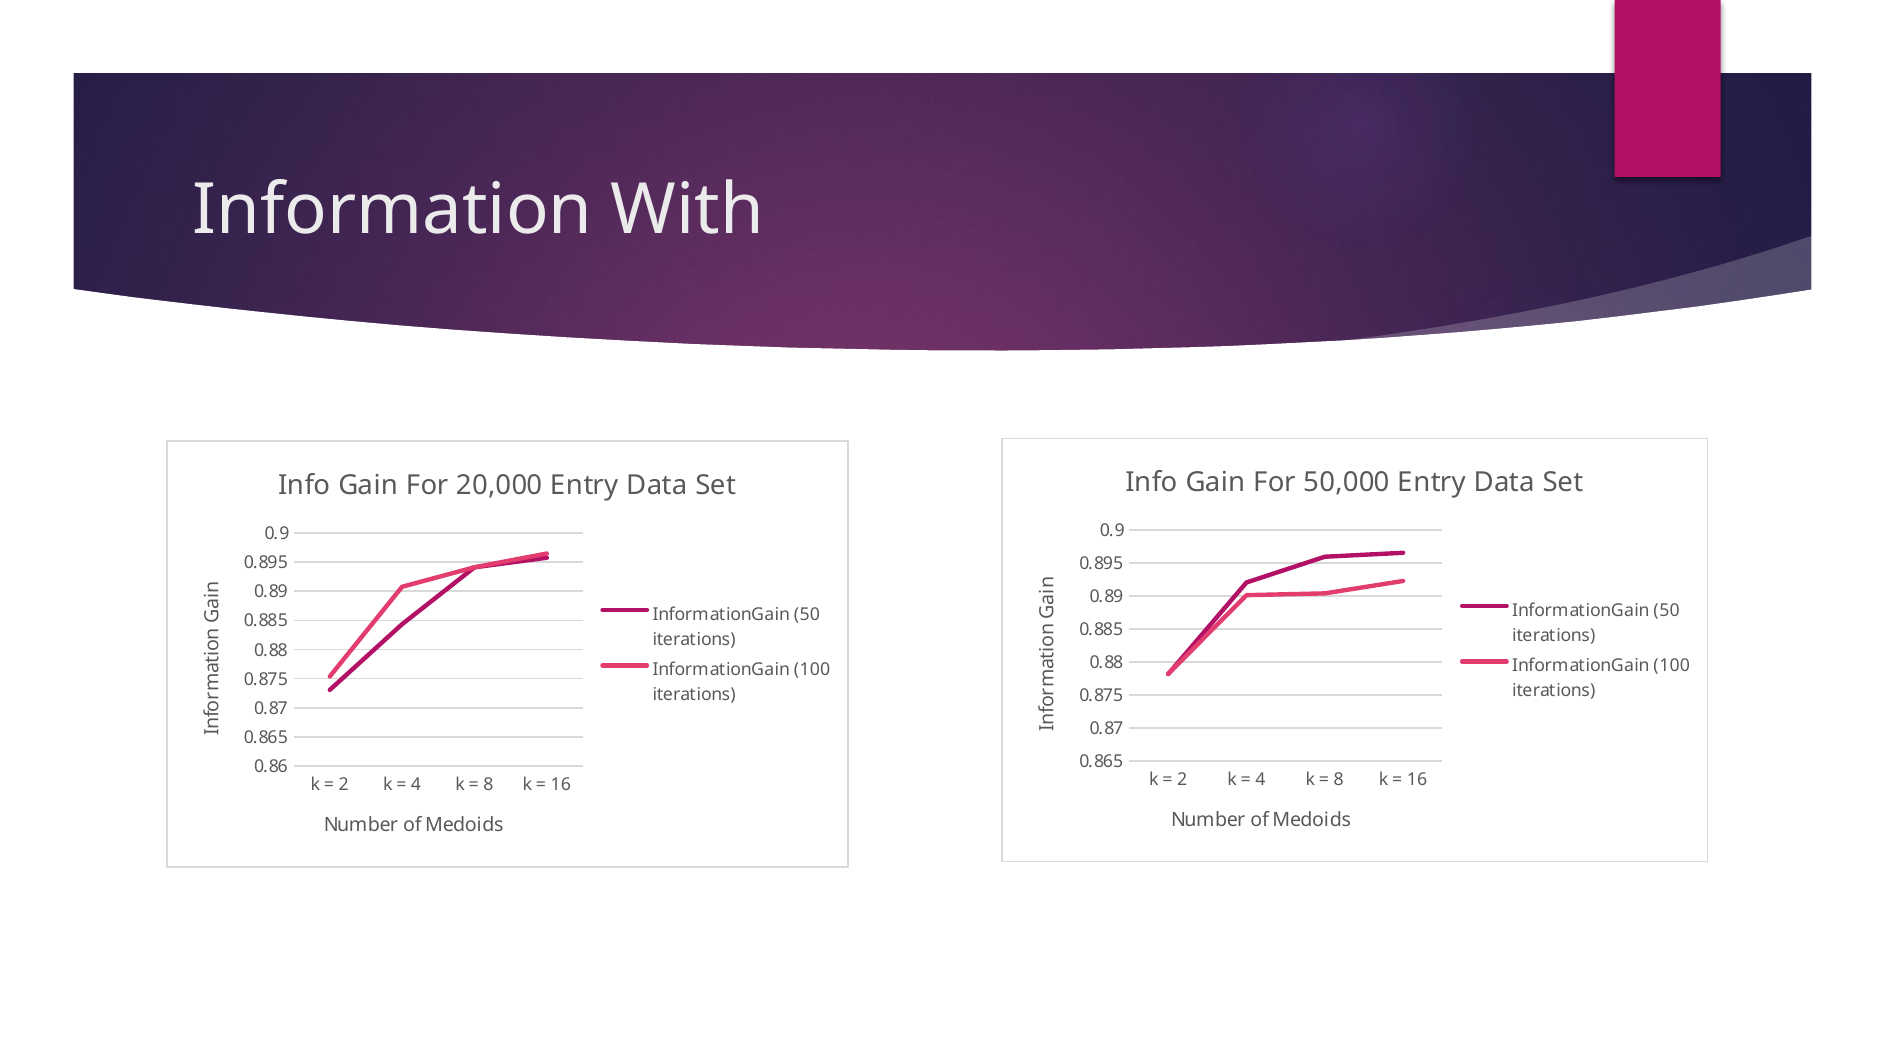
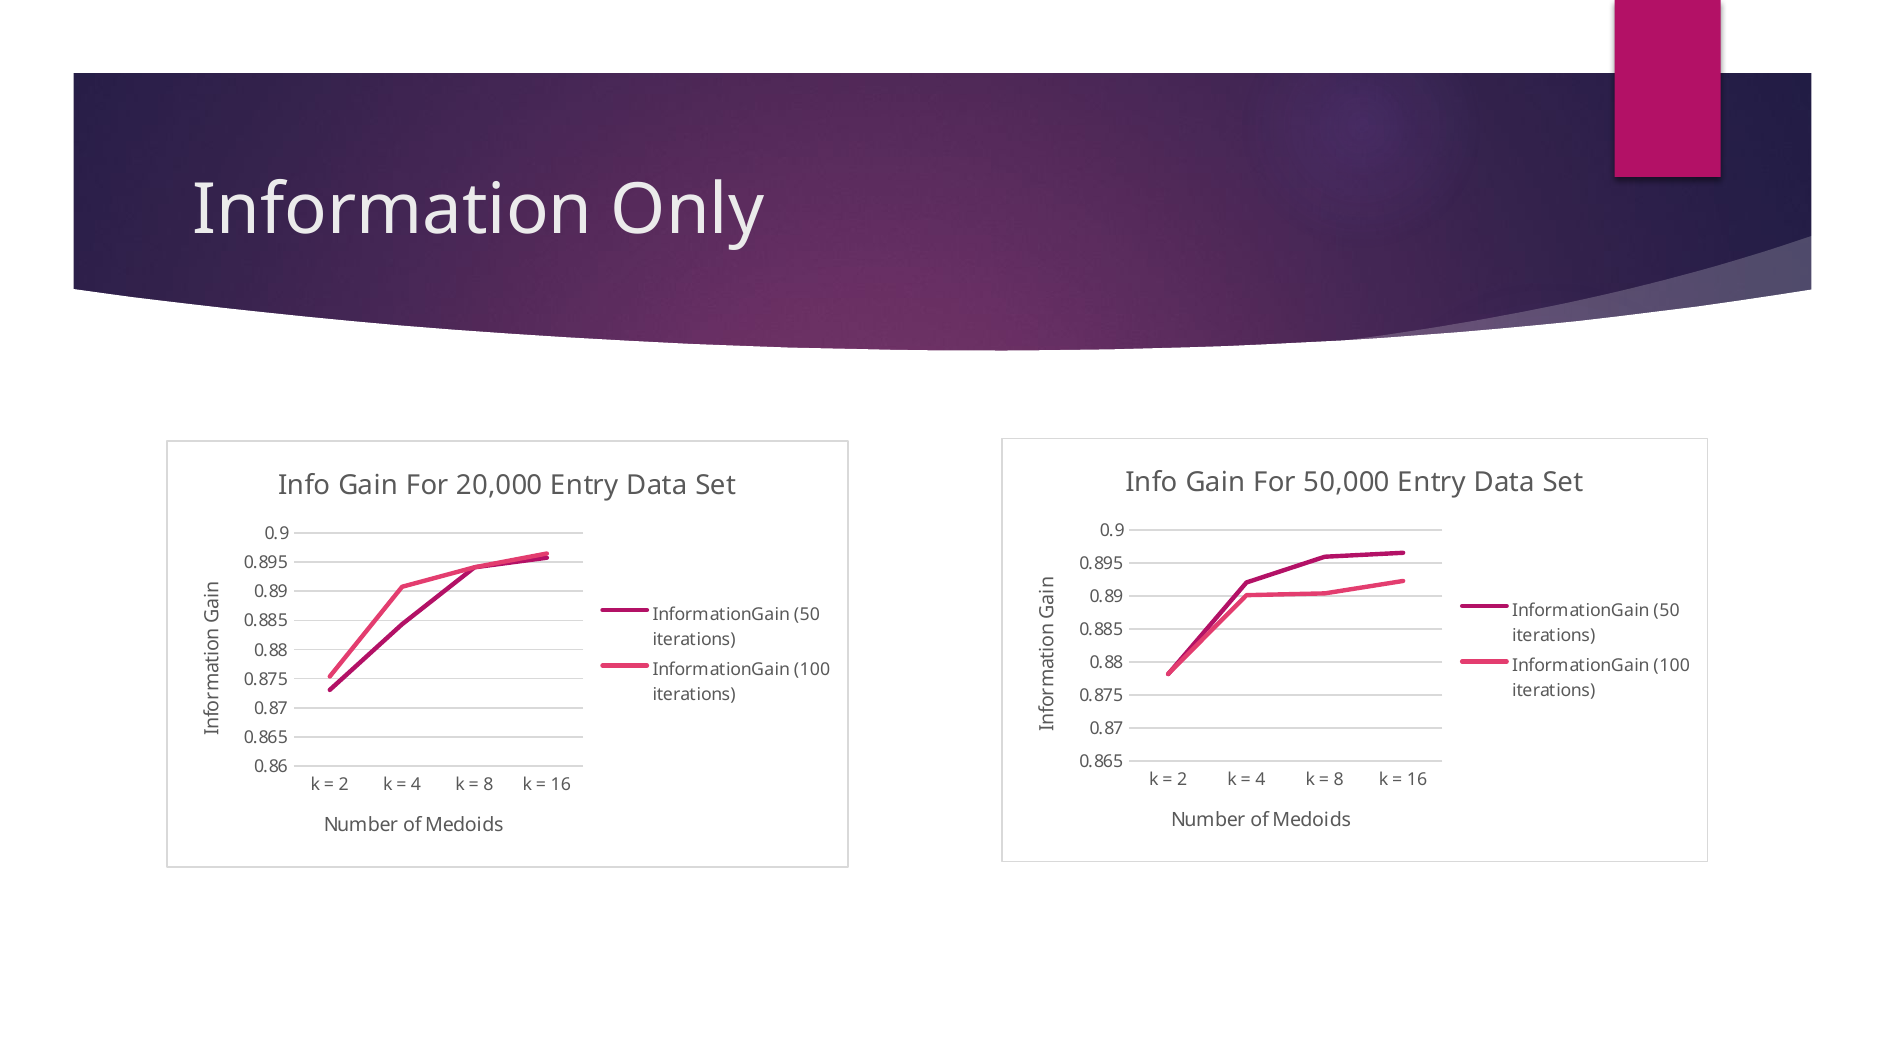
With: With -> Only (688, 210)
